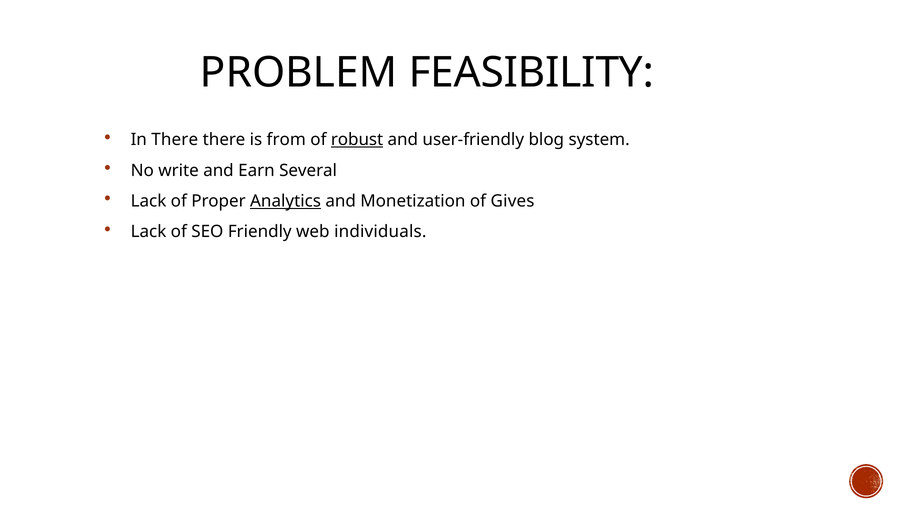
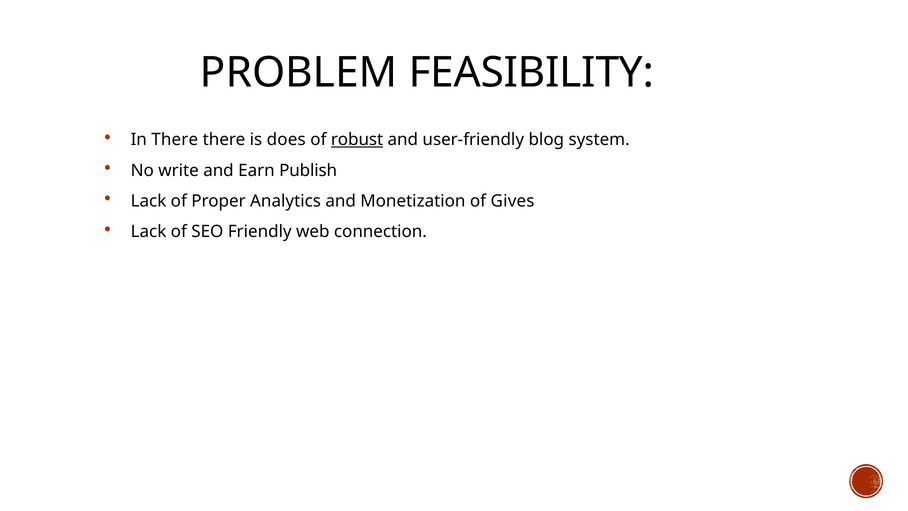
from: from -> does (286, 140)
Several: Several -> Publish (308, 170)
Analytics underline: present -> none (286, 201)
individuals: individuals -> connection (380, 232)
